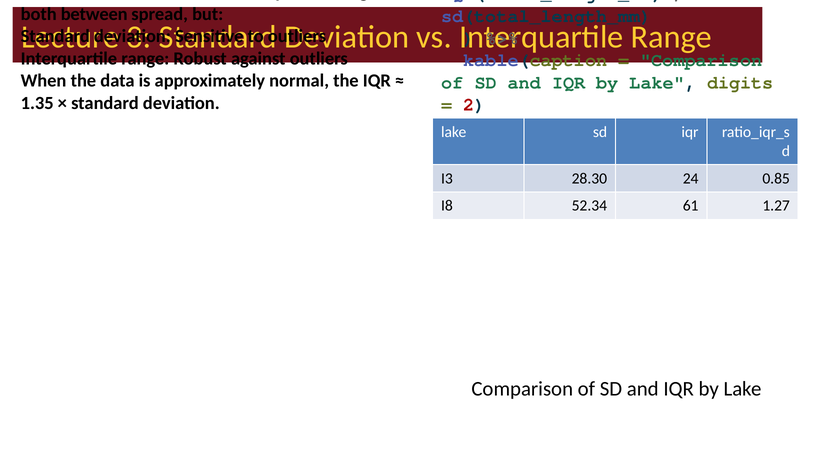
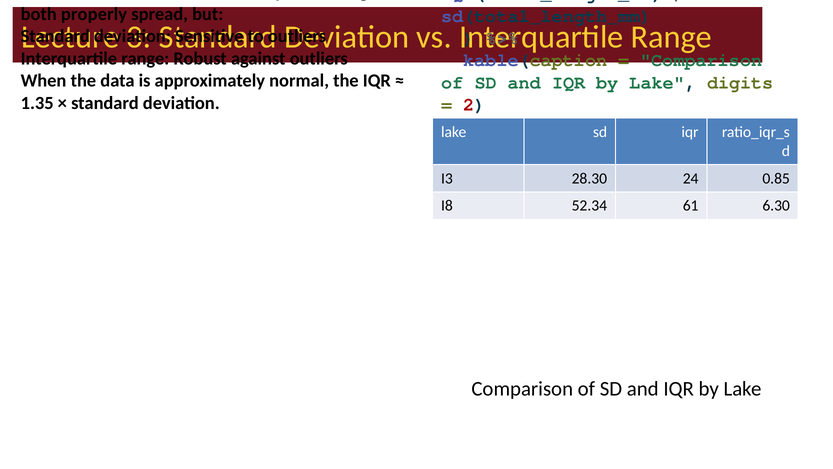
between: between -> properly (94, 14)
1.27: 1.27 -> 6.30 (776, 206)
